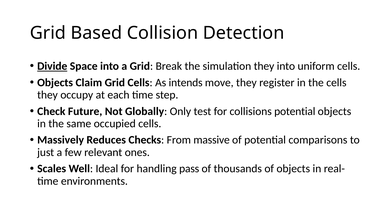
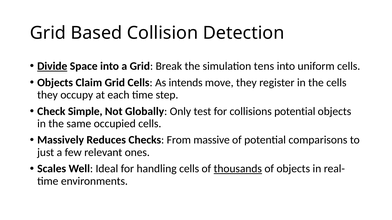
simulation they: they -> tens (264, 66)
Future: Future -> Simple (85, 111)
handling pass: pass -> cells (189, 169)
thousands underline: none -> present (238, 169)
